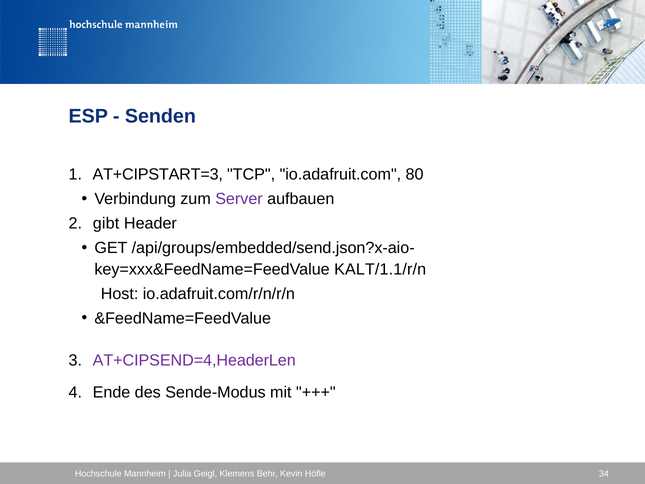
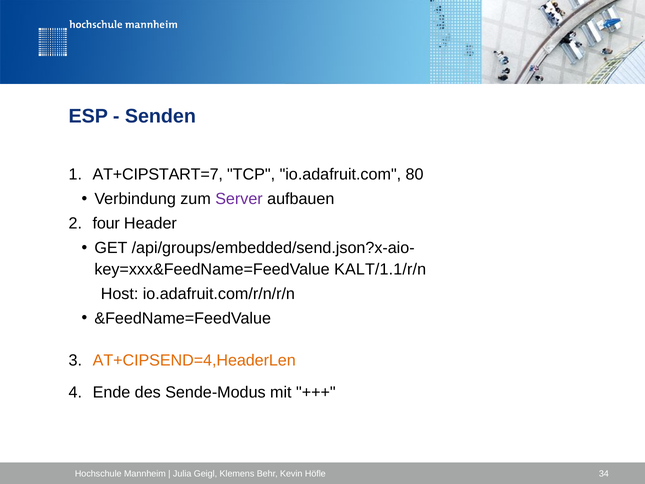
AT+CIPSTART=3: AT+CIPSTART=3 -> AT+CIPSTART=7 (158, 174)
gibt: gibt -> four (106, 223)
AT+CIPSEND=4,HeaderLen colour: purple -> orange (194, 360)
